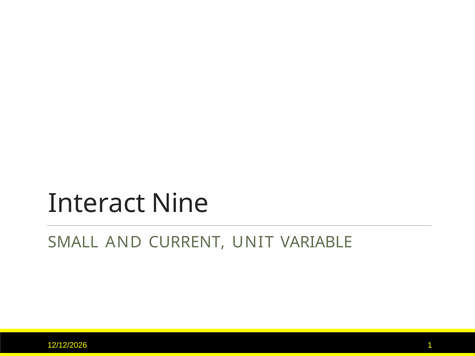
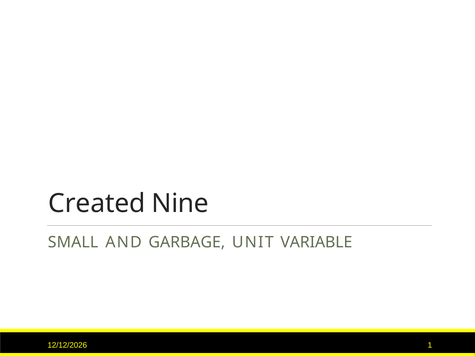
Interact: Interact -> Created (97, 204)
CURRENT: CURRENT -> GARBAGE (187, 242)
